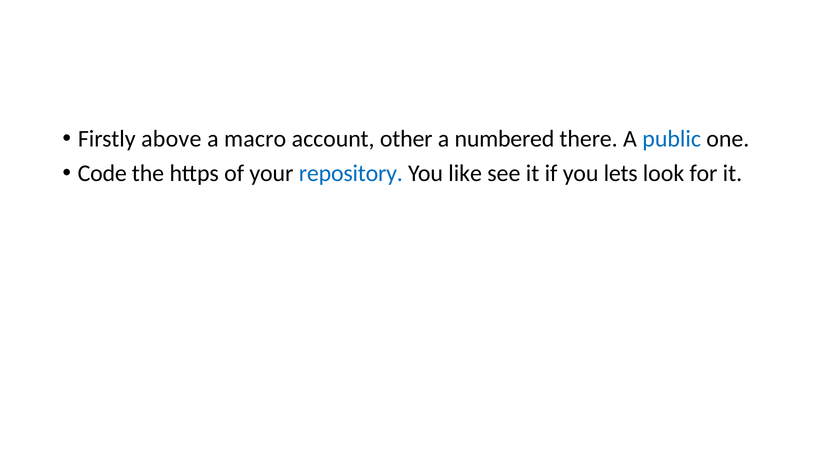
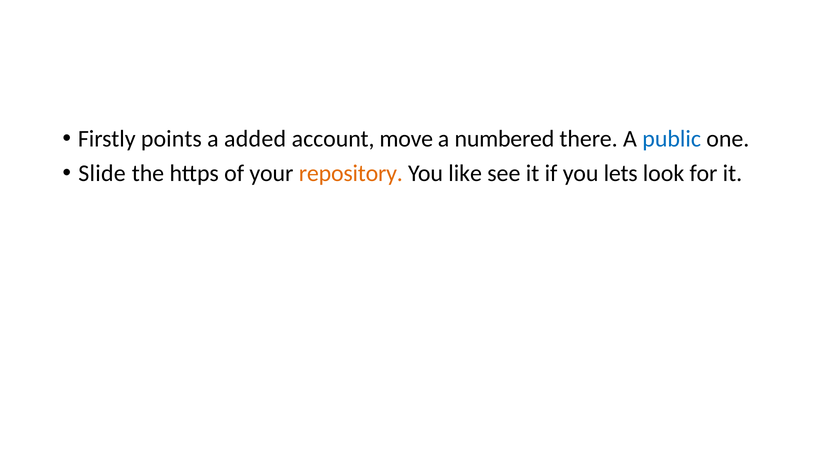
above: above -> points (171, 139)
macro: macro -> added (255, 139)
other: other -> move (406, 139)
Code: Code -> Slide (102, 173)
repository colour: blue -> orange (351, 173)
